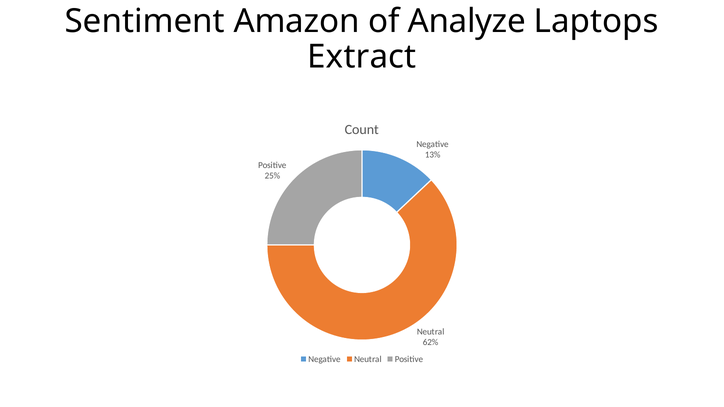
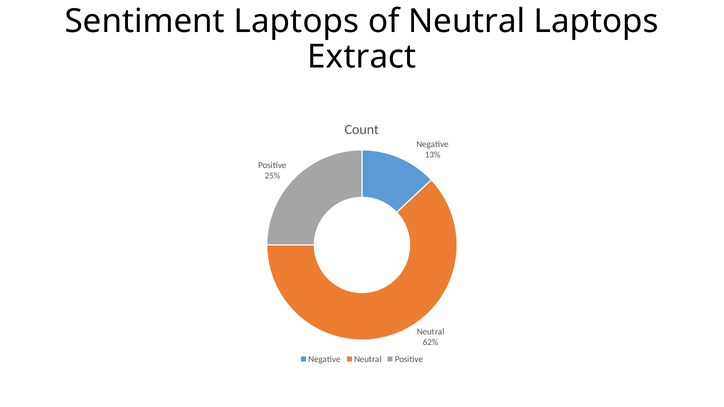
Sentiment Amazon: Amazon -> Laptops (296, 21)
of Analyze: Analyze -> Neutral (467, 21)
